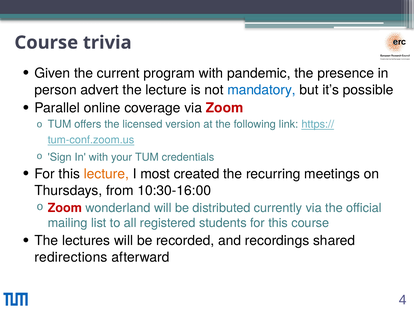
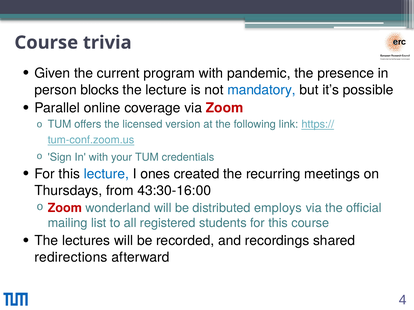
advert: advert -> blocks (100, 90)
lecture colour: orange -> blue (106, 174)
most: most -> ones (155, 174)
10:30-16:00: 10:30-16:00 -> 43:30-16:00 (174, 191)
currently: currently -> employs (278, 208)
